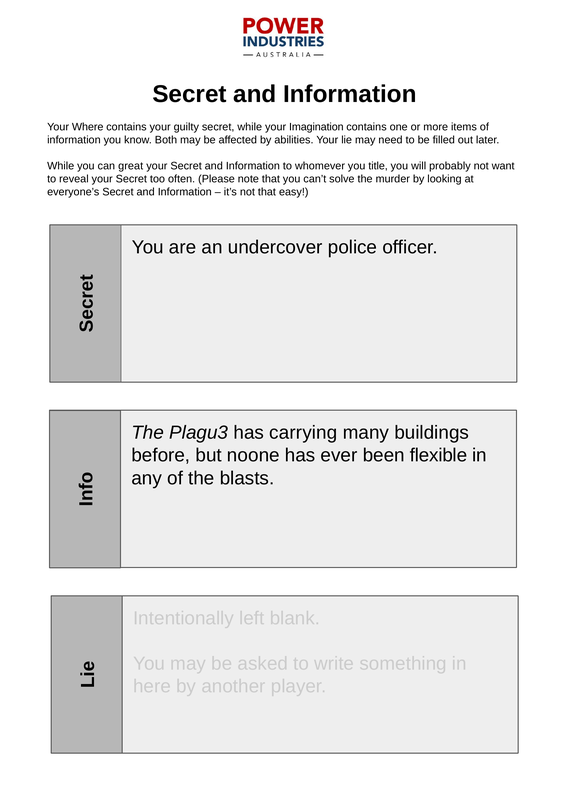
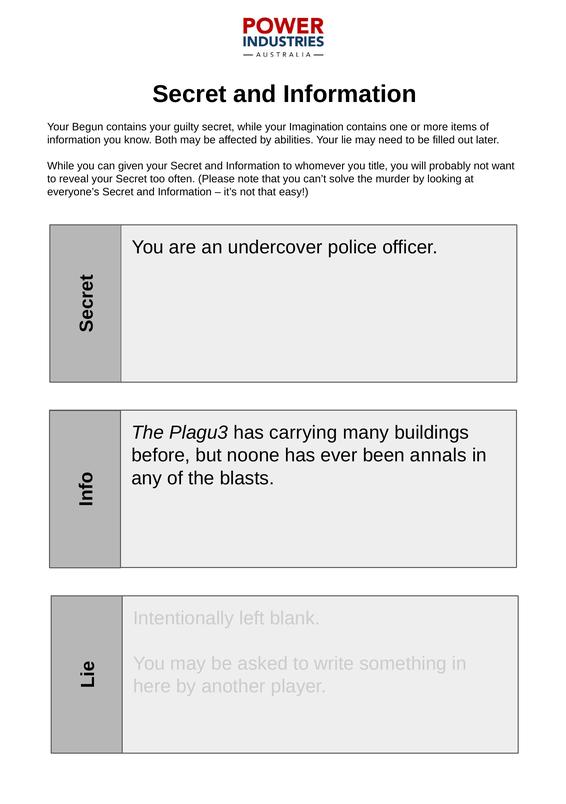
Where: Where -> Begun (88, 127)
great: great -> given (131, 166)
flexible: flexible -> annals (438, 455)
